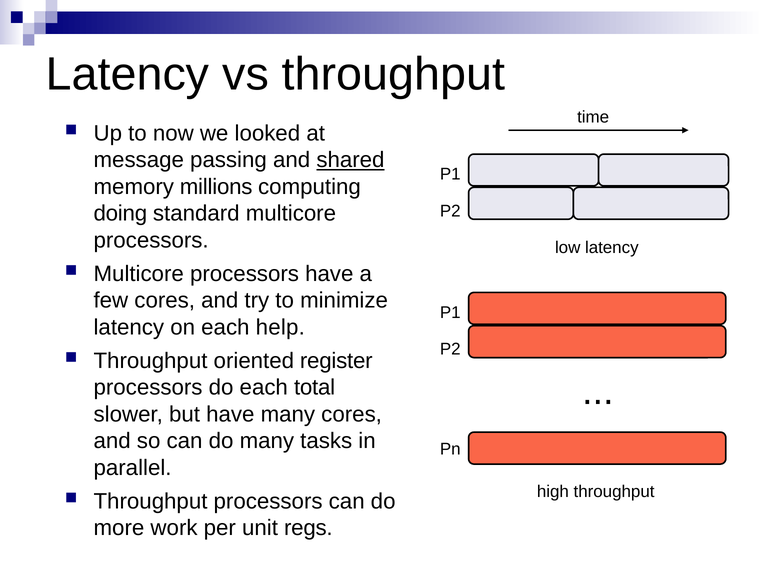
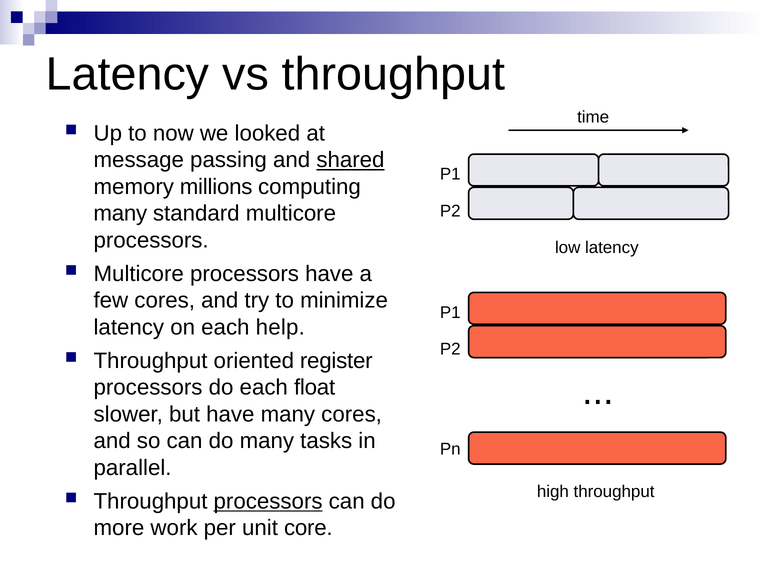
doing: doing -> many (120, 214)
total: total -> float (315, 388)
processors underline: none -> present (268, 501)
regs: regs -> core (308, 528)
